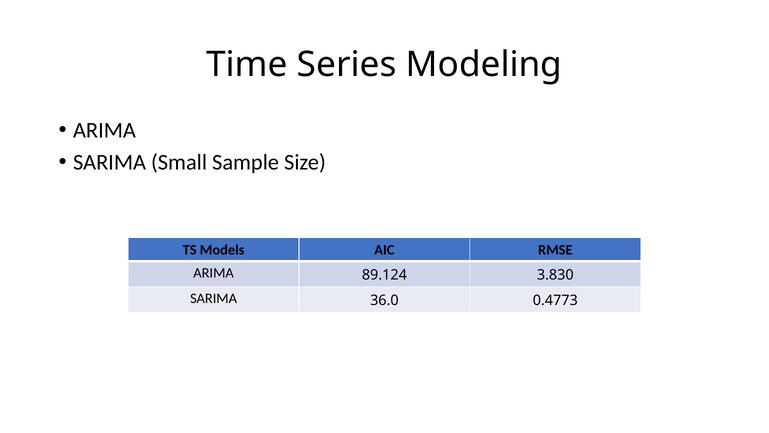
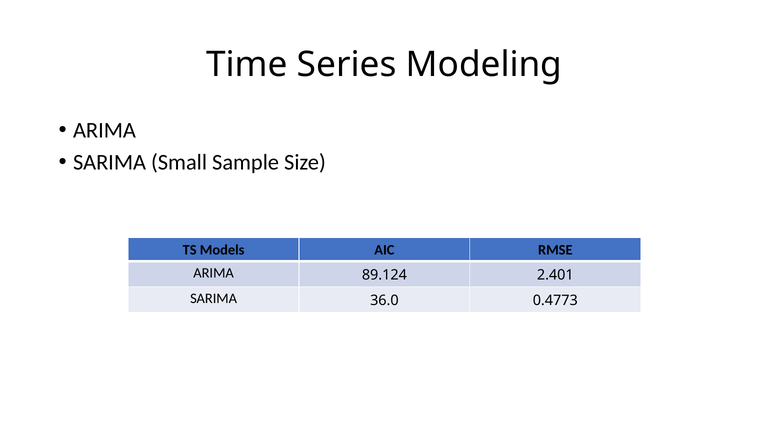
3.830: 3.830 -> 2.401 (555, 275)
